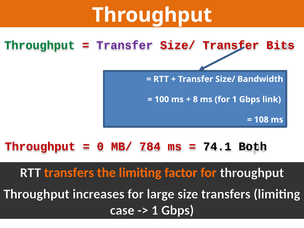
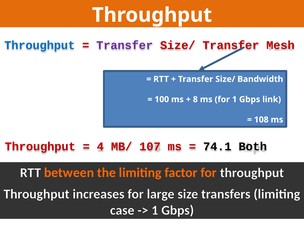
Throughput colour: green -> blue (40, 45)
Bits: Bits -> Mesh (280, 45)
0: 0 -> 4 (100, 147)
784: 784 -> 107 (150, 147)
RTT transfers: transfers -> between (69, 173)
